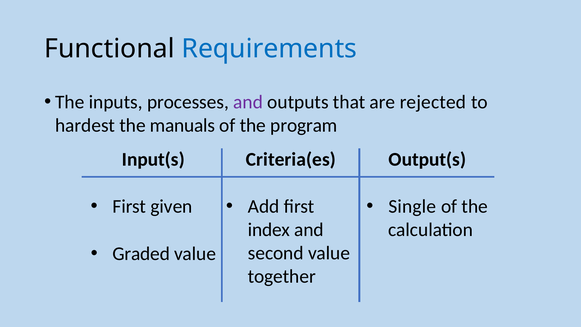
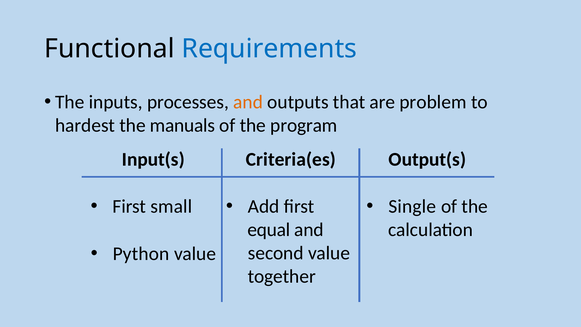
and colour: purple -> orange (248, 102)
rejected: rejected -> problem (433, 102)
given: given -> small (171, 206)
index: index -> equal (269, 230)
Graded: Graded -> Python (141, 254)
